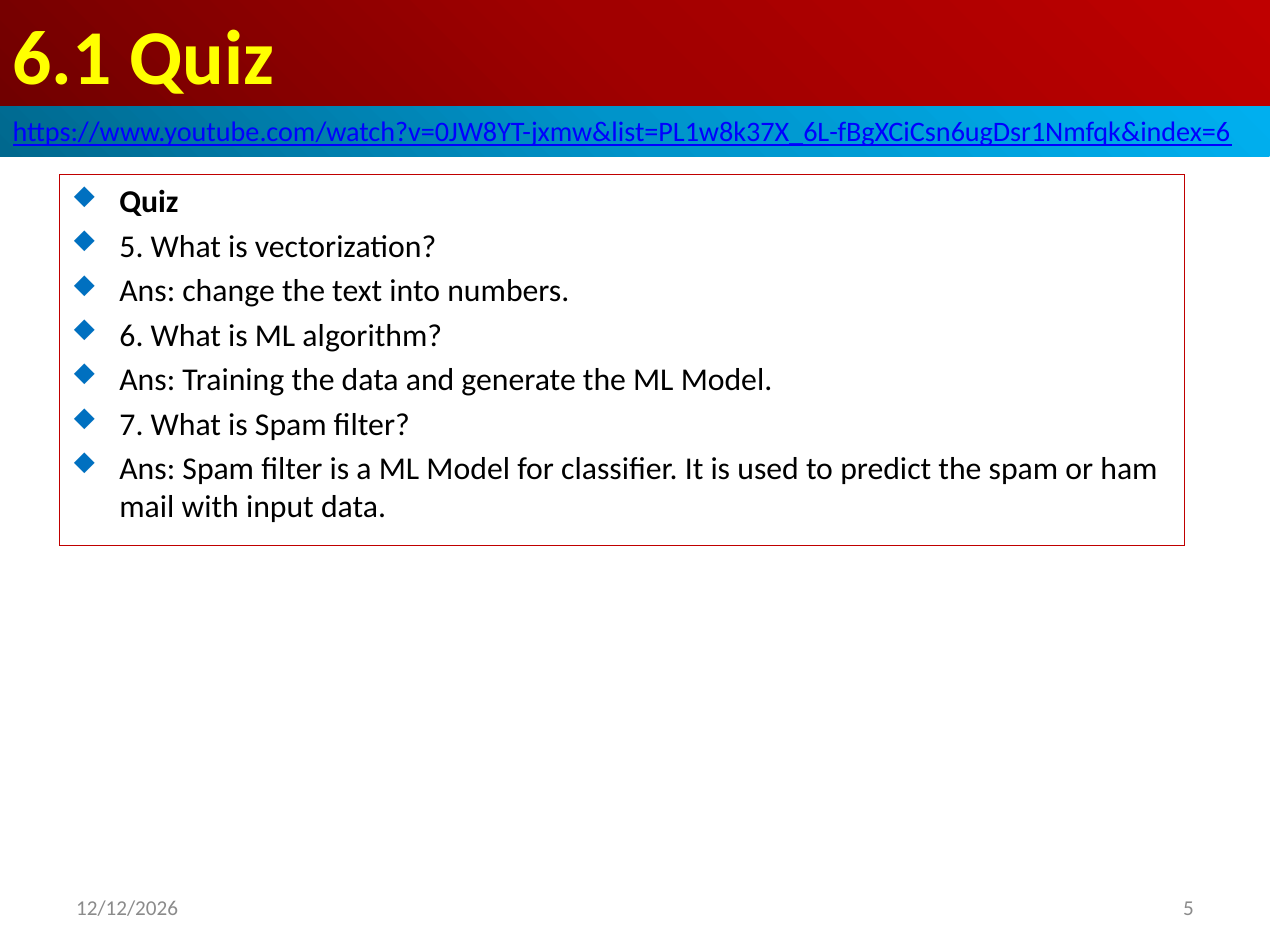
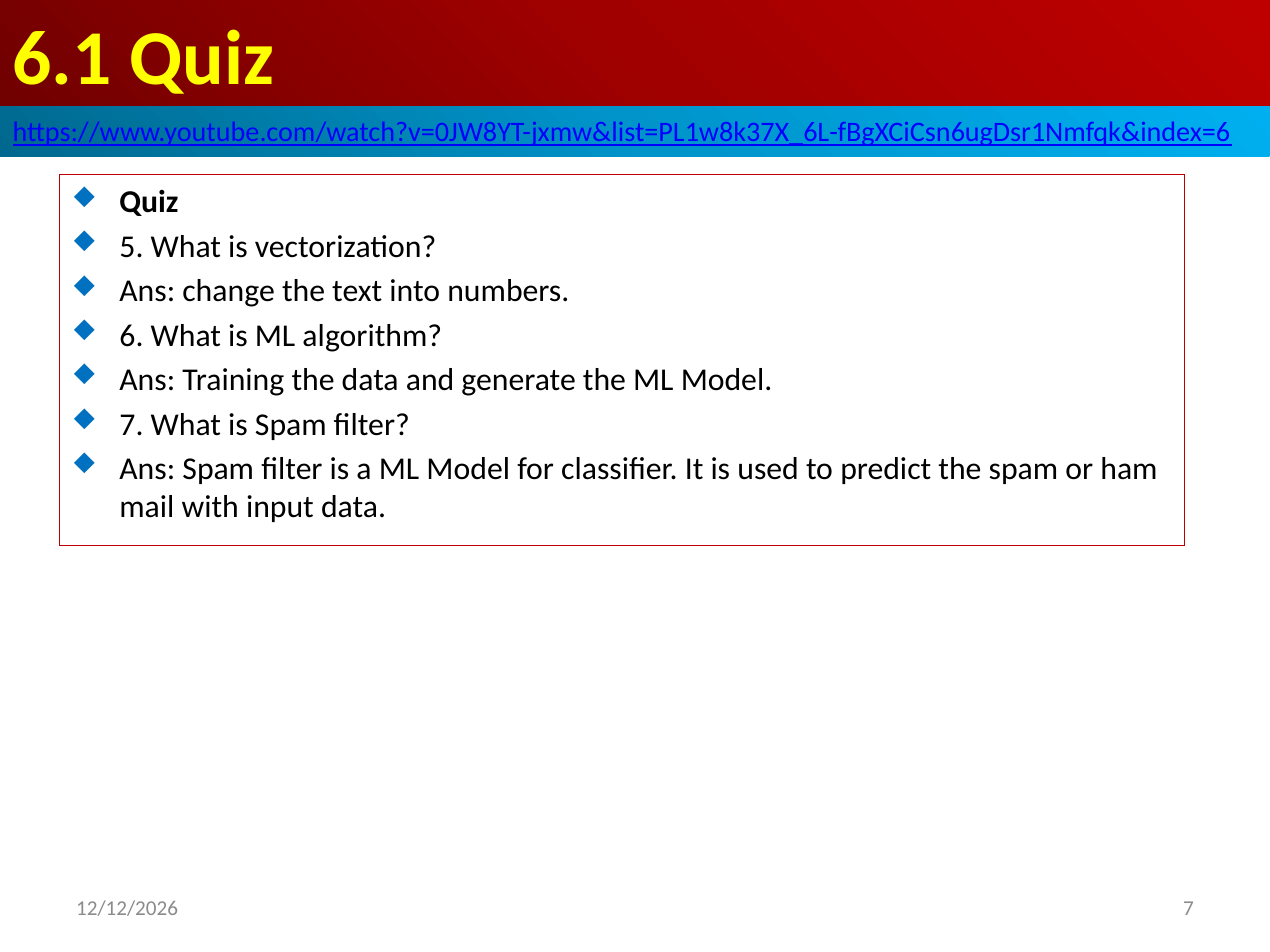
5: 5 -> 7 (1189, 909)
